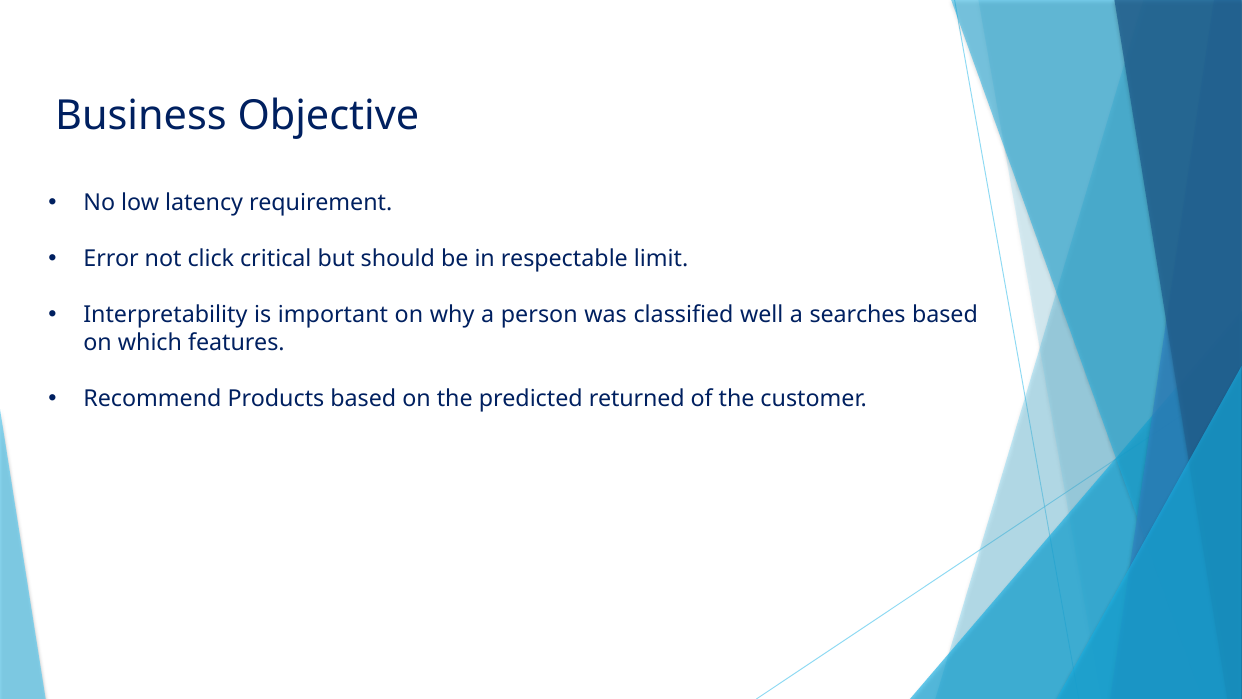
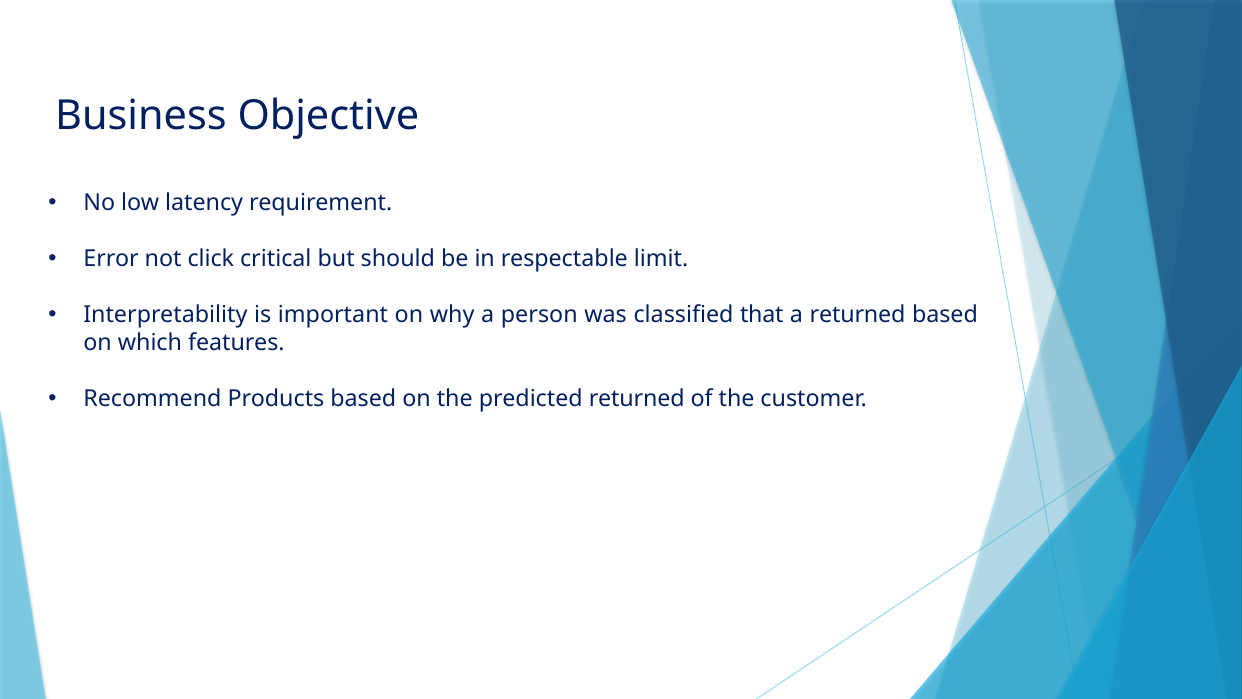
well: well -> that (762, 315)
a searches: searches -> returned (858, 315)
